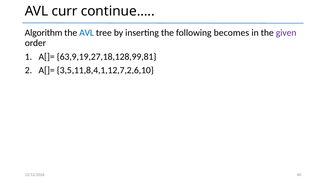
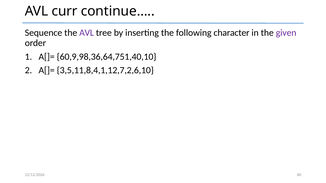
Algorithm: Algorithm -> Sequence (44, 33)
AVL colour: blue -> purple (87, 33)
becomes: becomes -> character (232, 33)
63,9,19,27,18,128,99,81: 63,9,19,27,18,128,99,81 -> 60,9,98,36,64,751,40,10 (107, 57)
